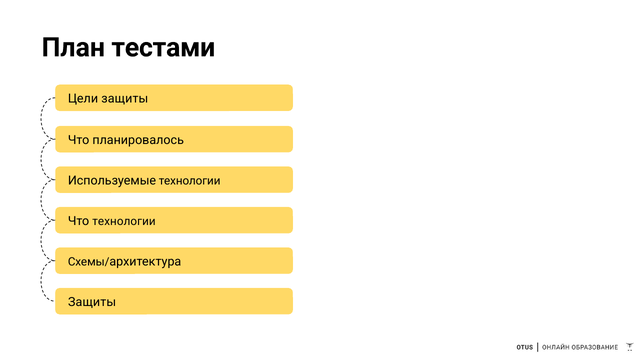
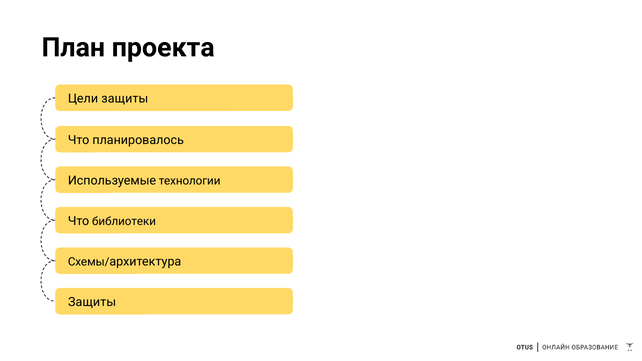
тестами: тестами -> проекта (163, 48)
Что технологии: технологии -> библиотеки (124, 221)
